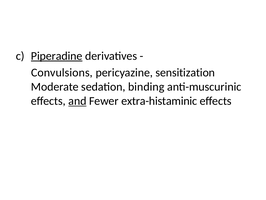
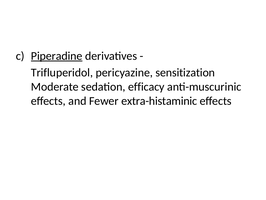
Convulsions: Convulsions -> Trifluperidol (62, 72)
binding: binding -> efficacy (146, 87)
and underline: present -> none (77, 101)
